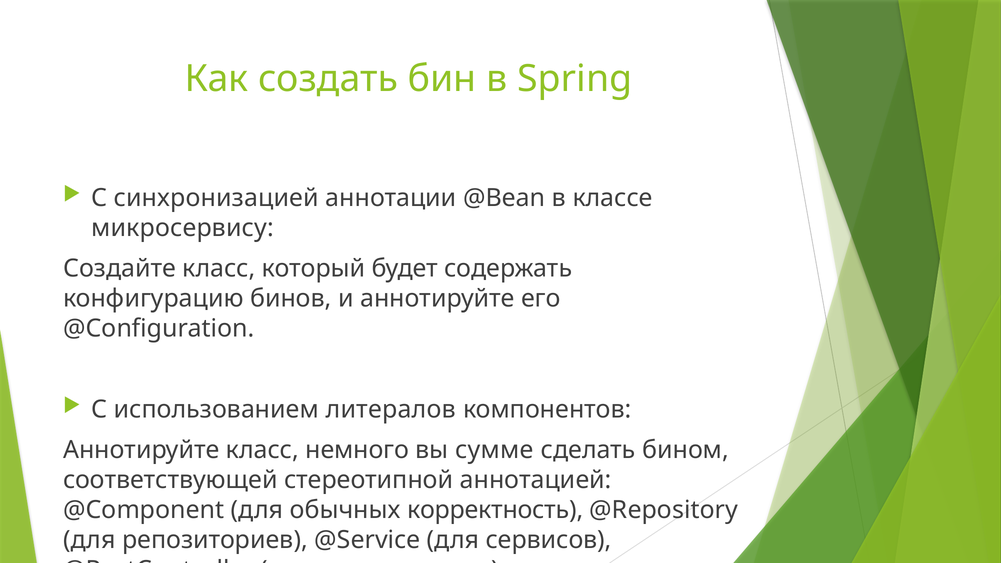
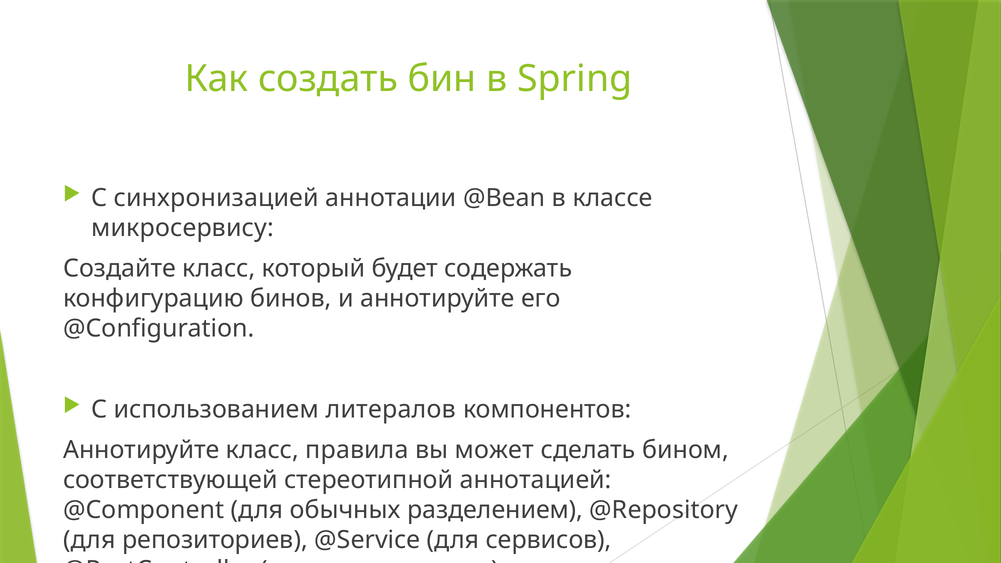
немного: немного -> правила (357, 450)
сумме: сумме -> может (495, 450)
корректность: корректность -> разделением (495, 510)
